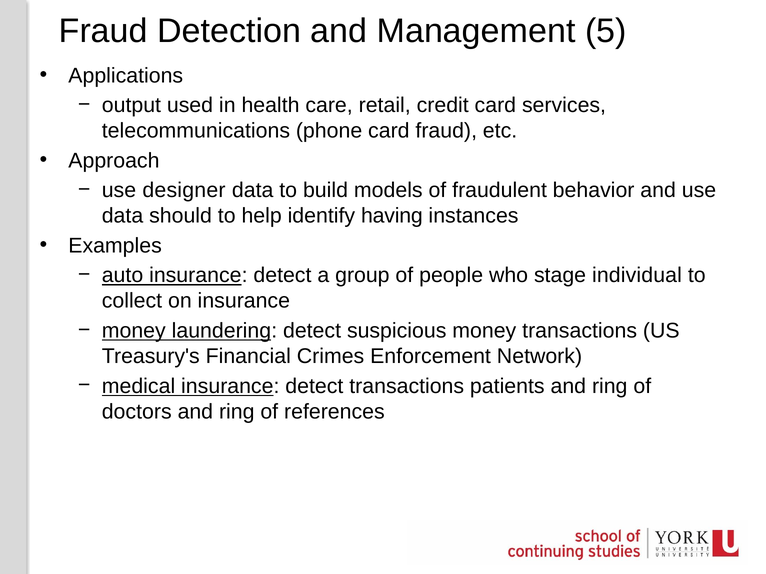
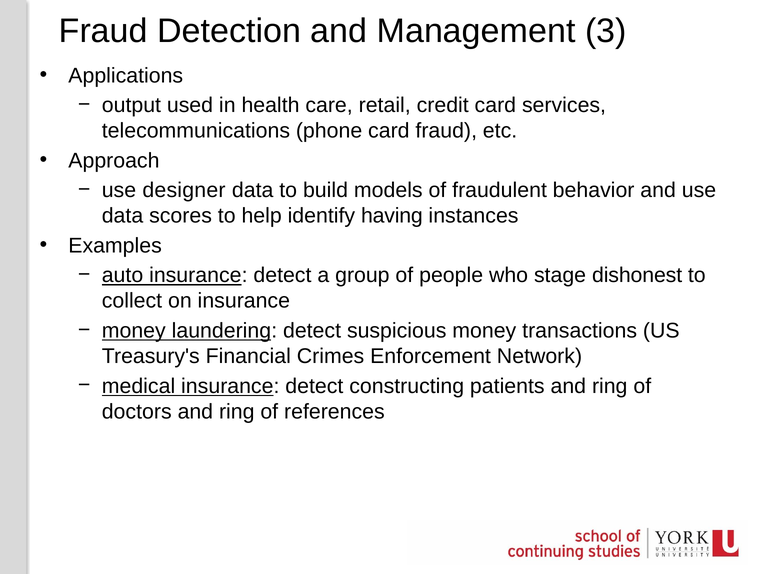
5: 5 -> 3 (606, 31)
should: should -> scores (181, 216)
individual: individual -> dishonest (637, 276)
detect transactions: transactions -> constructing (407, 386)
